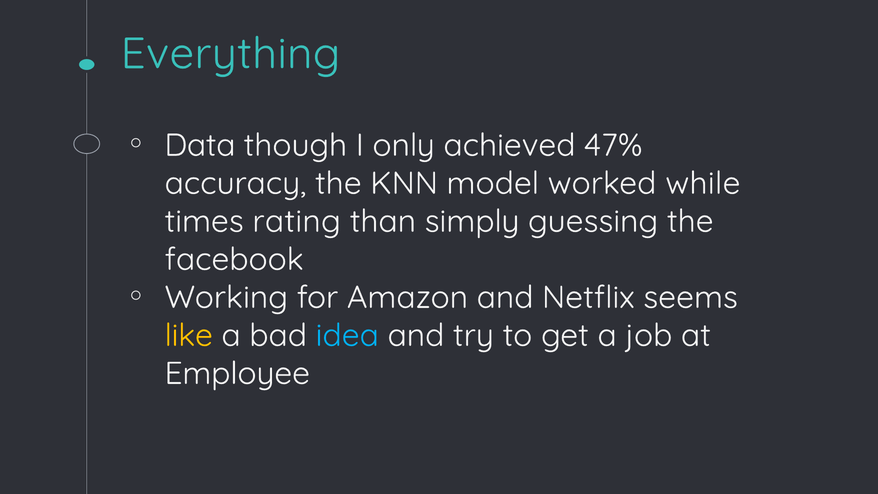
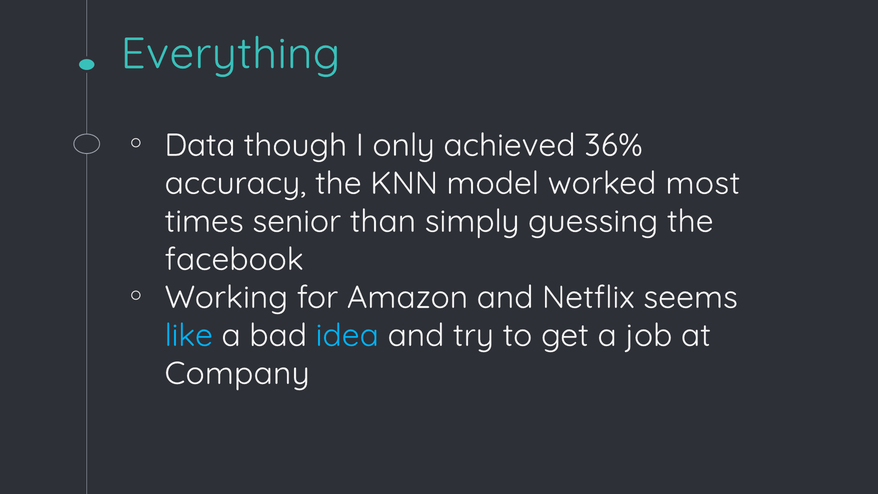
47%: 47% -> 36% (613, 145)
while: while -> most (703, 183)
rating: rating -> senior (297, 221)
like colour: yellow -> light blue (189, 335)
Employee: Employee -> Company (237, 373)
